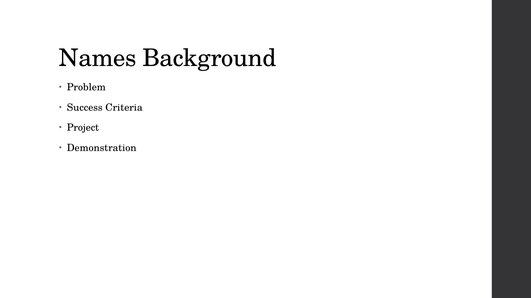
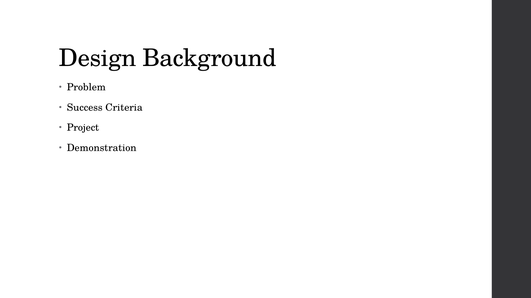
Names: Names -> Design (98, 58)
